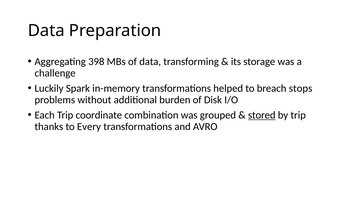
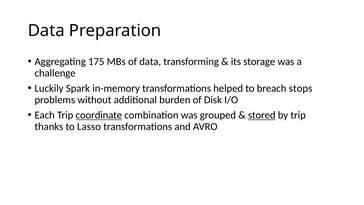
398: 398 -> 175 (96, 62)
coordinate underline: none -> present (99, 115)
Every: Every -> Lasso (89, 126)
